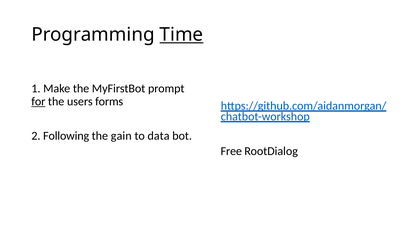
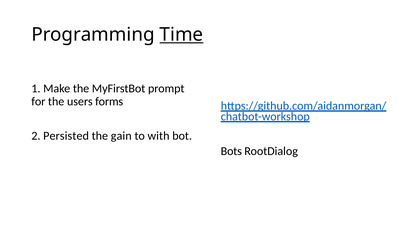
for underline: present -> none (38, 101)
Following: Following -> Persisted (66, 136)
data: data -> with (158, 136)
Free: Free -> Bots (231, 151)
